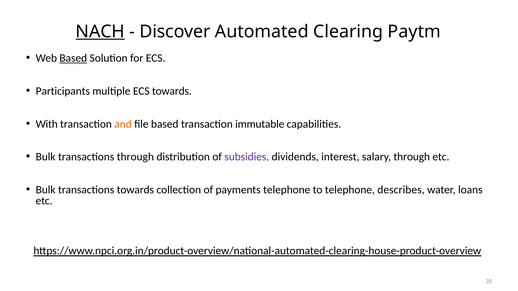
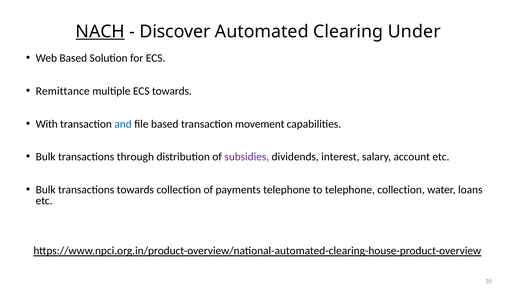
Paytm: Paytm -> Under (414, 32)
Based underline: present -> none (73, 58)
Participants: Participants -> Remittance (63, 91)
and colour: orange -> blue (123, 124)
immutable: immutable -> movement (260, 124)
salary through: through -> account (412, 157)
telephone describes: describes -> collection (401, 190)
